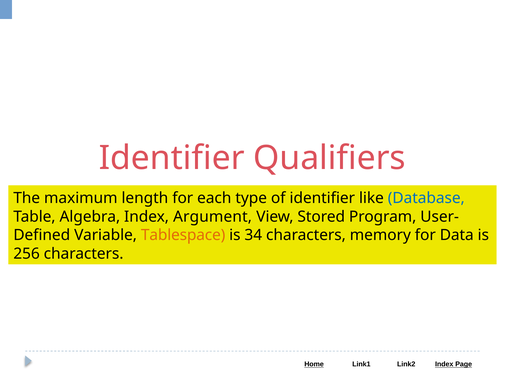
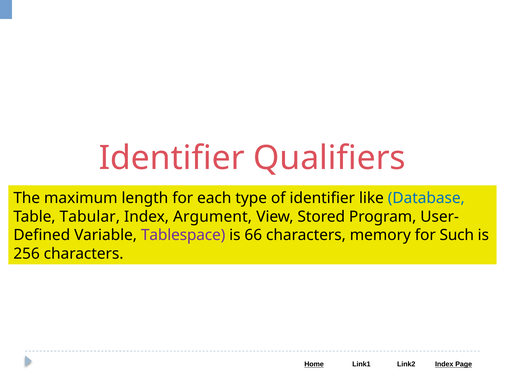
Algebra: Algebra -> Tabular (90, 216)
Tablespace colour: orange -> purple (183, 235)
34: 34 -> 66 (253, 235)
Data: Data -> Such (457, 235)
